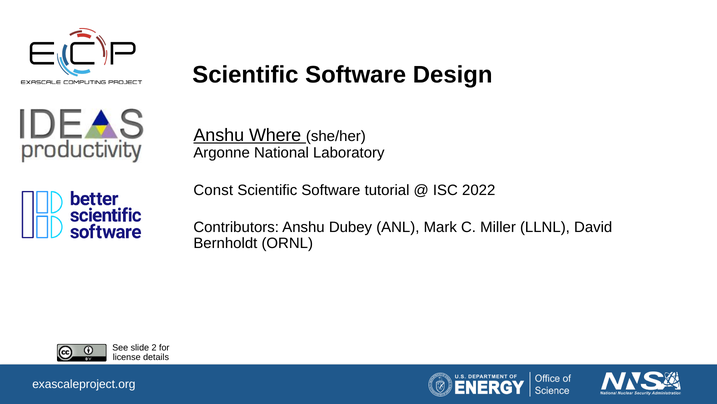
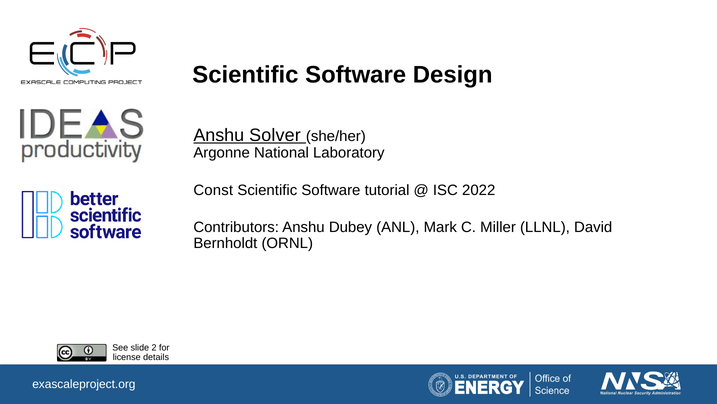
Where: Where -> Solver (275, 135)
